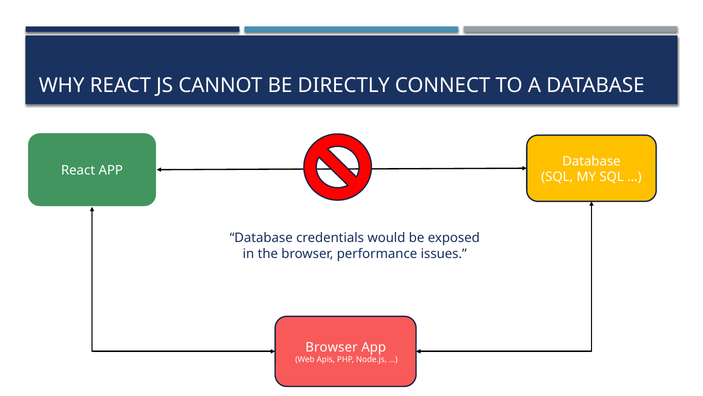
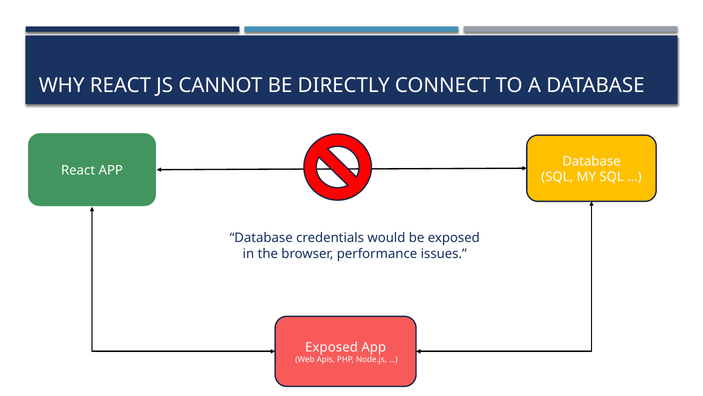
Browser: Browser -> Exposed (331, 347)
